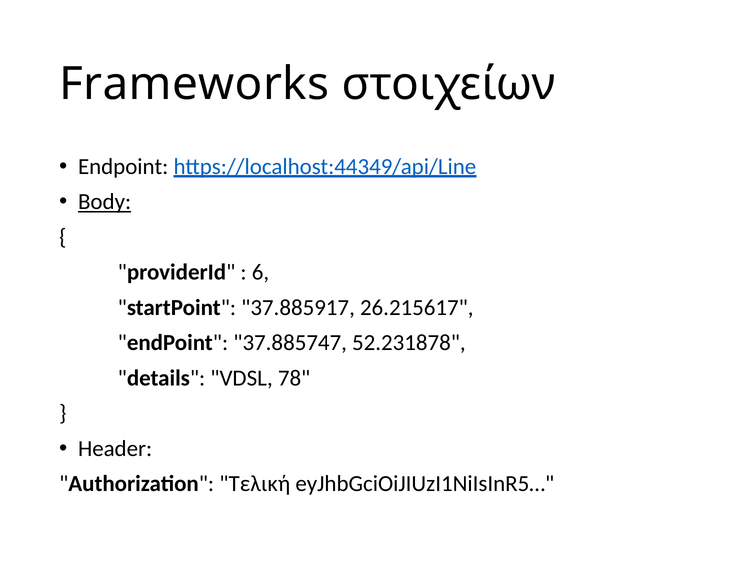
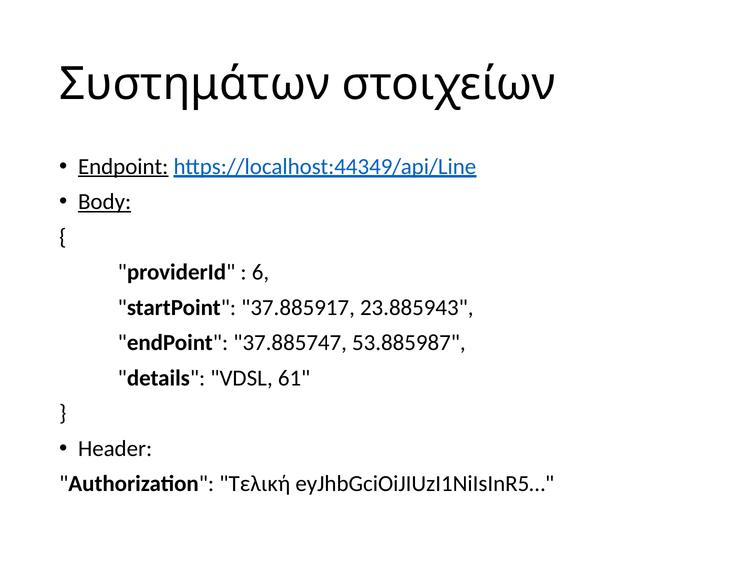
Frameworks: Frameworks -> Συστημάτων (195, 84)
Endpoint underline: none -> present (123, 166)
26.215617: 26.215617 -> 23.885943 (417, 308)
52.231878: 52.231878 -> 53.885987 (409, 343)
78: 78 -> 61 (294, 378)
